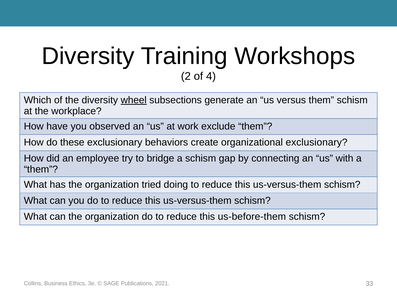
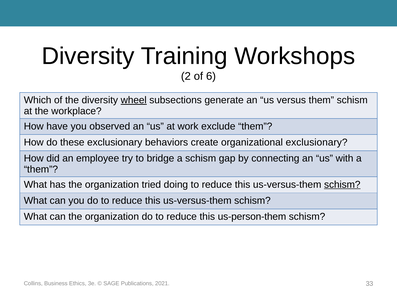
4: 4 -> 6 (211, 77)
schism underline: none -> present (342, 185)
us-before-them: us-before-them -> us-person-them (252, 217)
